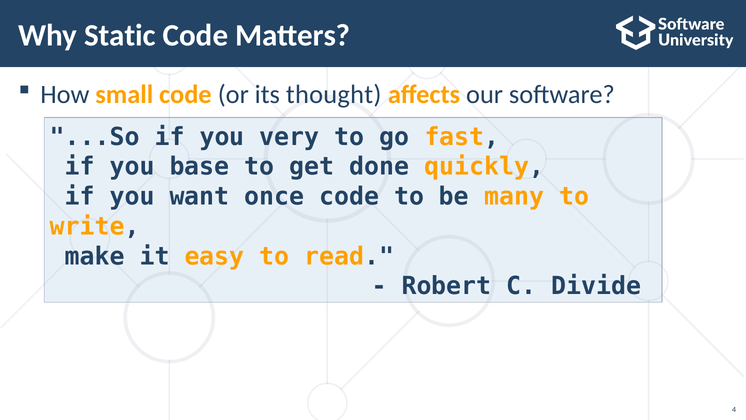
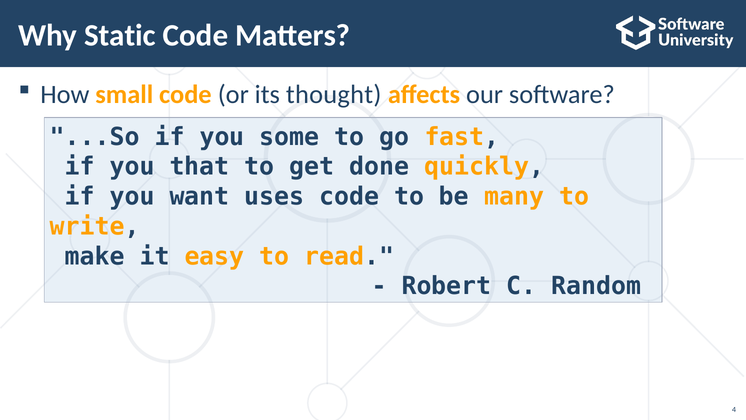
very: very -> some (289, 137)
base: base -> that (199, 167)
once: once -> uses (274, 196)
Divide: Divide -> Random (596, 286)
